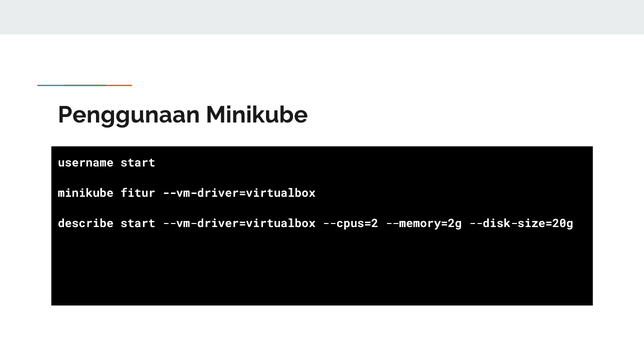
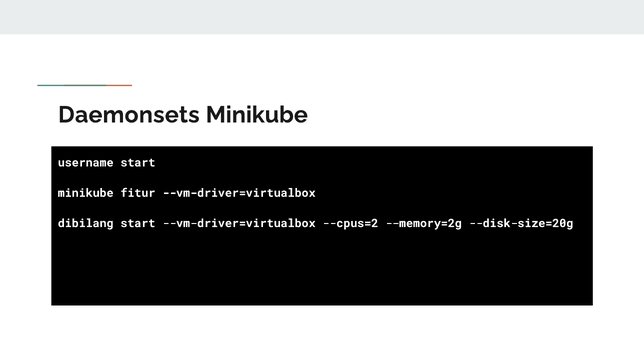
Penggunaan: Penggunaan -> Daemonsets (129, 115)
describe: describe -> dibilang (86, 223)
